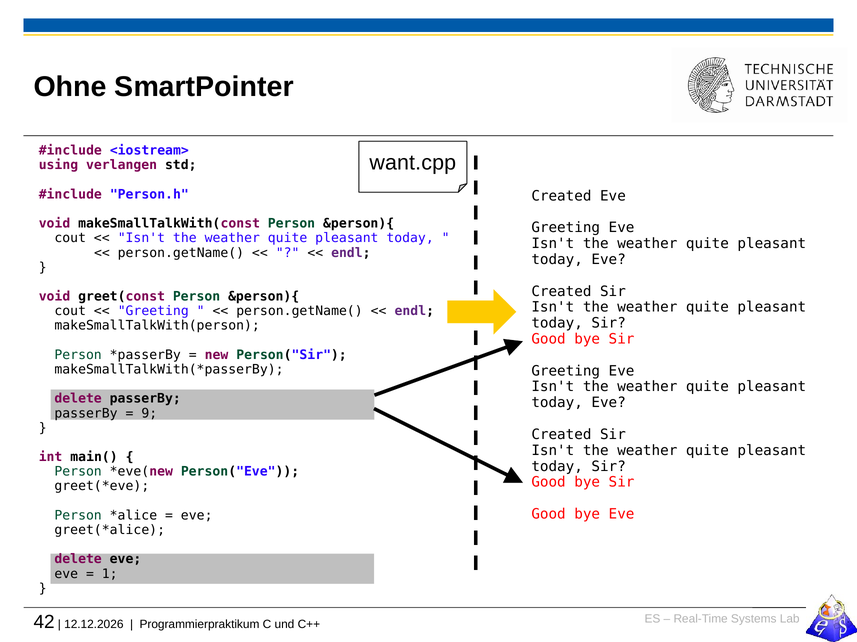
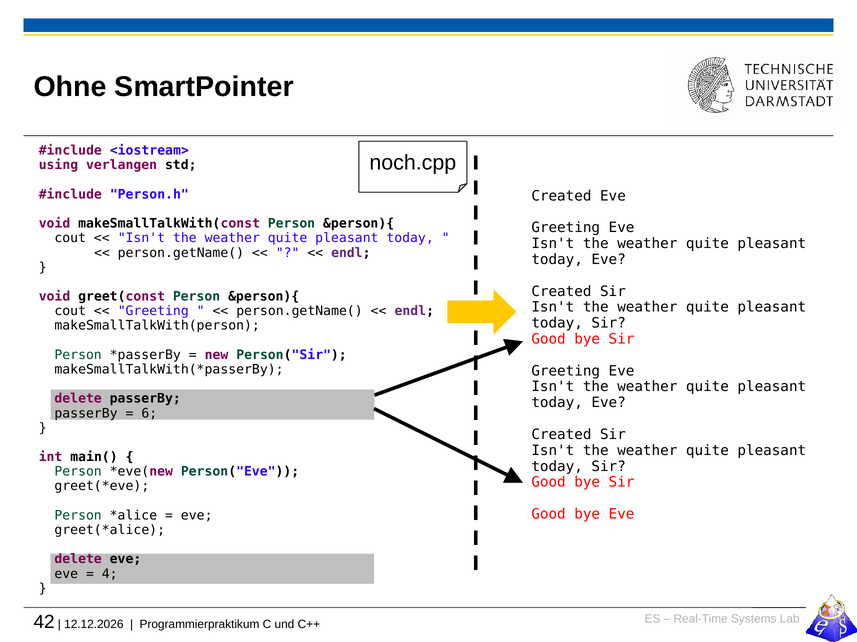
want.cpp: want.cpp -> noch.cpp (413, 163)
9: 9 -> 6 (149, 414)
1: 1 -> 4 (110, 574)
